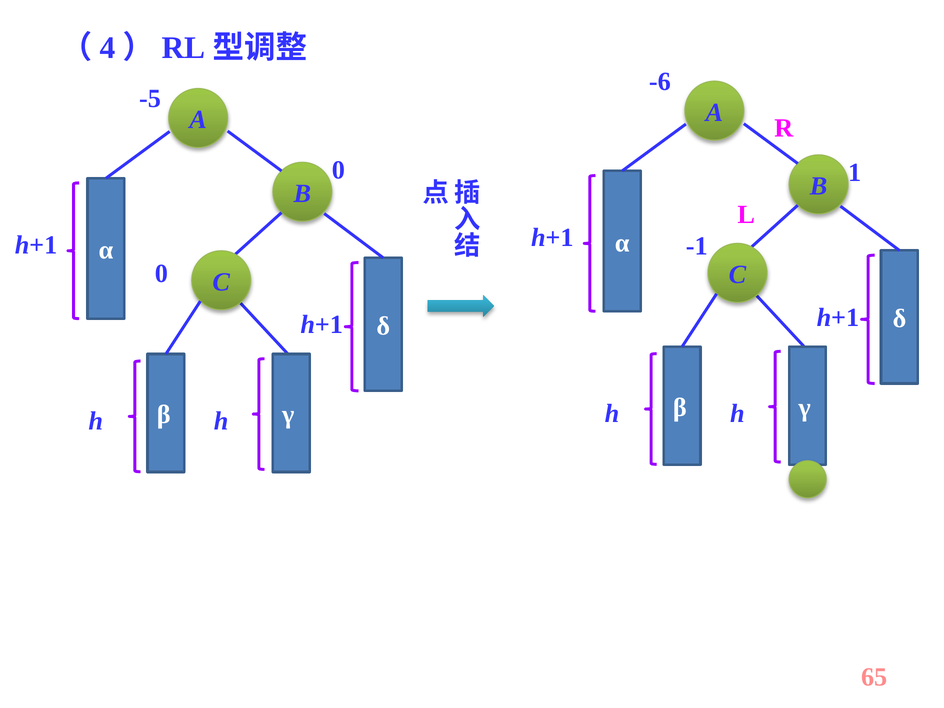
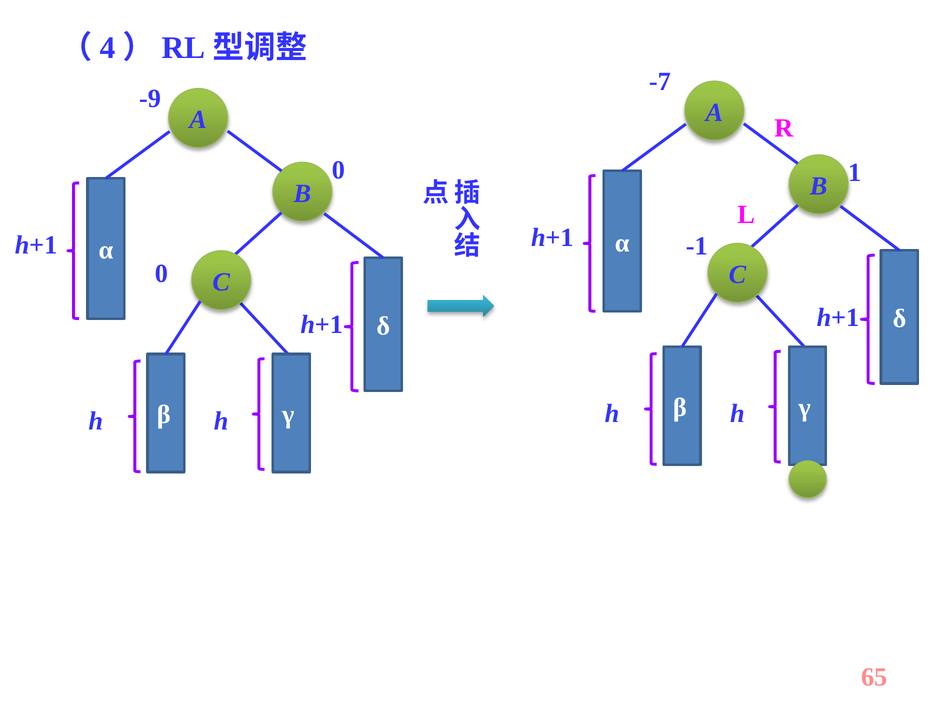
-6: -6 -> -7 (660, 82)
-5: -5 -> -9 (150, 99)
